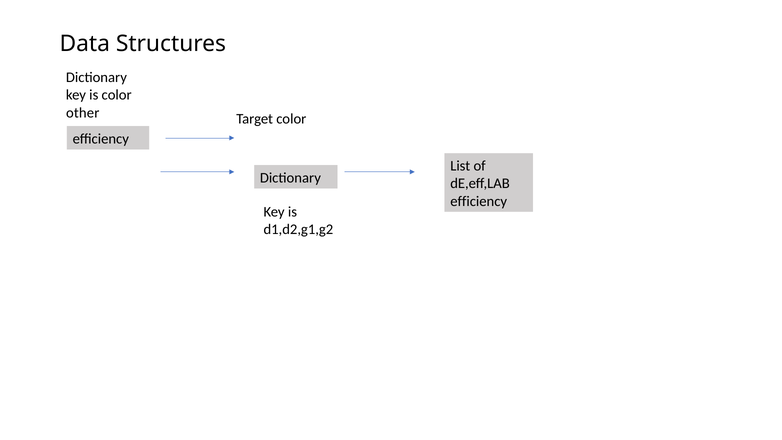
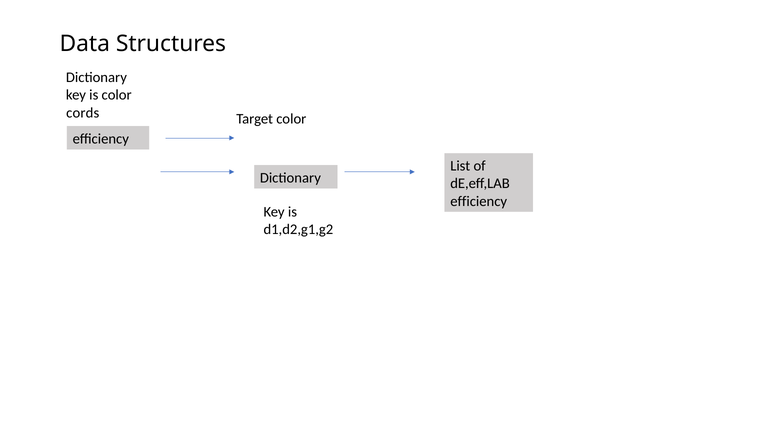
other: other -> cords (83, 113)
